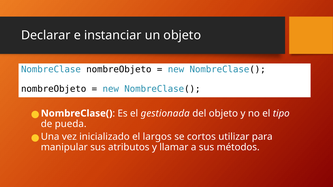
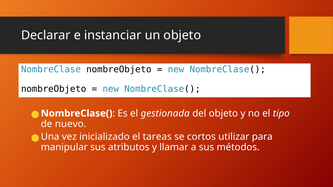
pueda: pueda -> nuevo (71, 124)
largos: largos -> tareas (157, 137)
